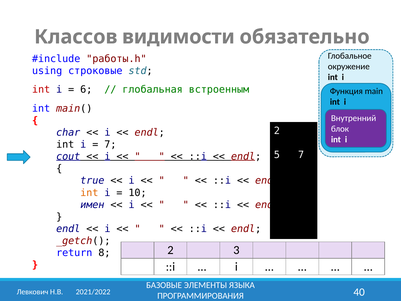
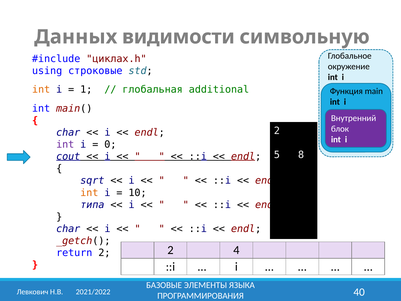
Классов: Классов -> Данных (76, 37)
обязательно: обязательно -> символьную (305, 37)
работы.h: работы.h -> циклах.h (116, 59)
int colour: red -> orange (41, 90)
6: 6 -> 1 (86, 90)
встроенным: встроенным -> additional (219, 90)
int colour: black -> purple (65, 144)
7: 7 -> 0 (110, 144)
5 7: 7 -> 8 (301, 155)
true: true -> sqrt (92, 181)
имен: имен -> типа (92, 205)
endl: endl -> char (68, 229)
3: 3 -> 4 (236, 250)
return 8: 8 -> 2 (104, 253)
